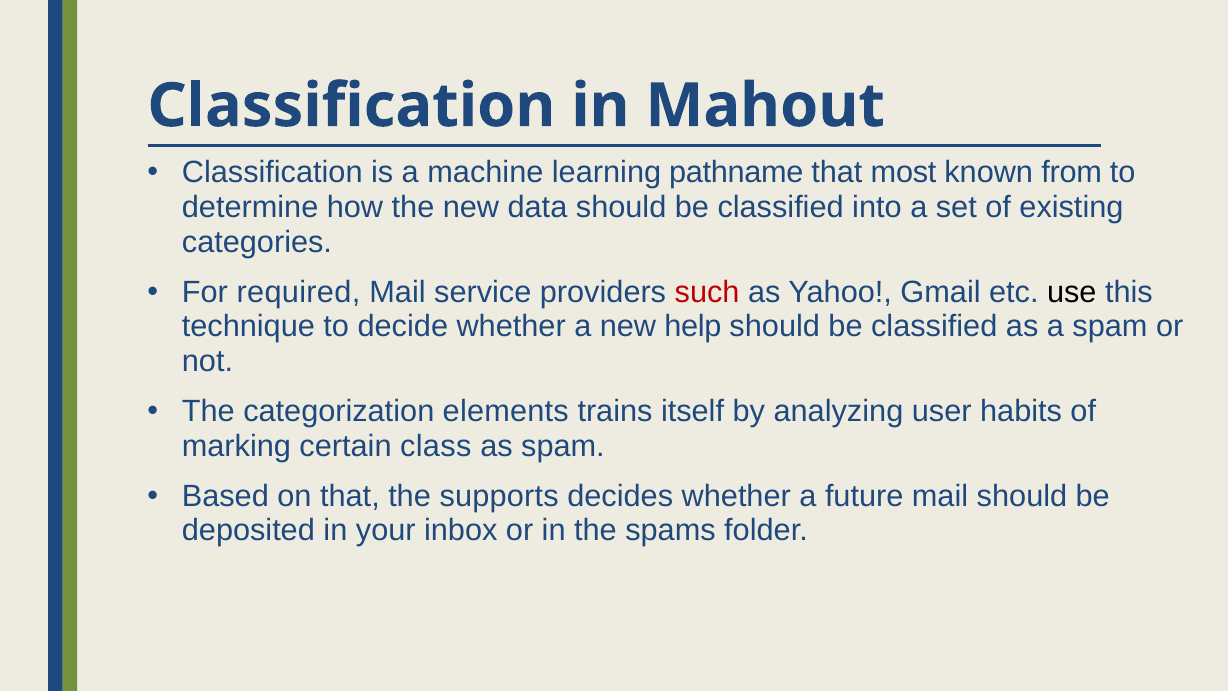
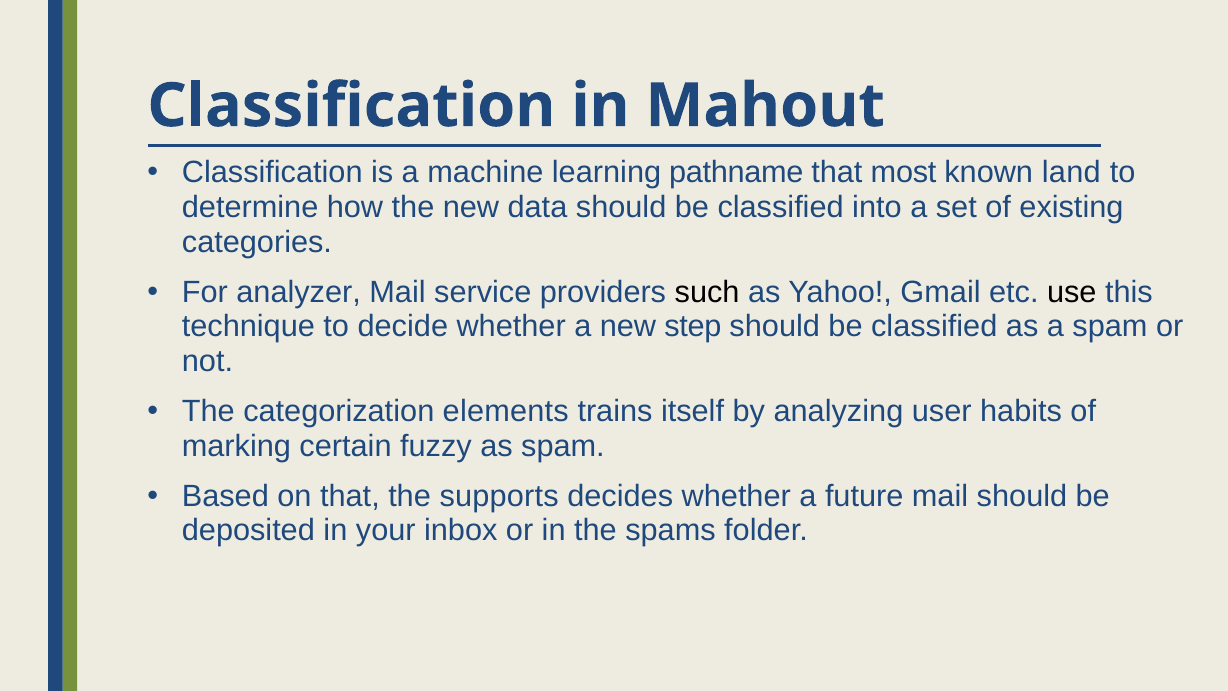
from: from -> land (1071, 173)
required: required -> analyzer (299, 292)
such colour: red -> black (707, 292)
help: help -> step (693, 326)
class: class -> fuzzy (436, 446)
